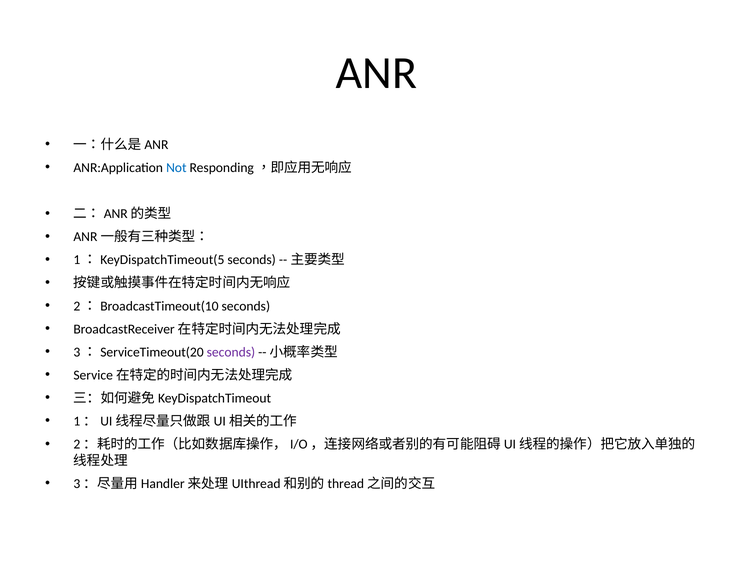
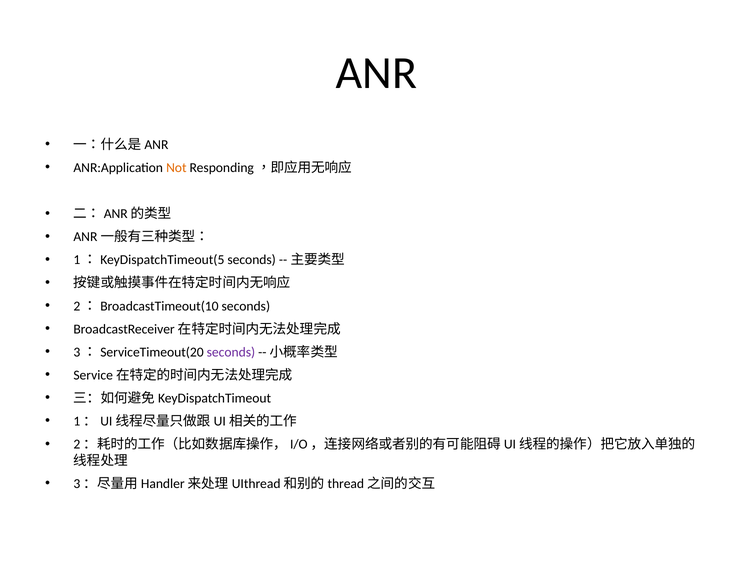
Not colour: blue -> orange (176, 168)
